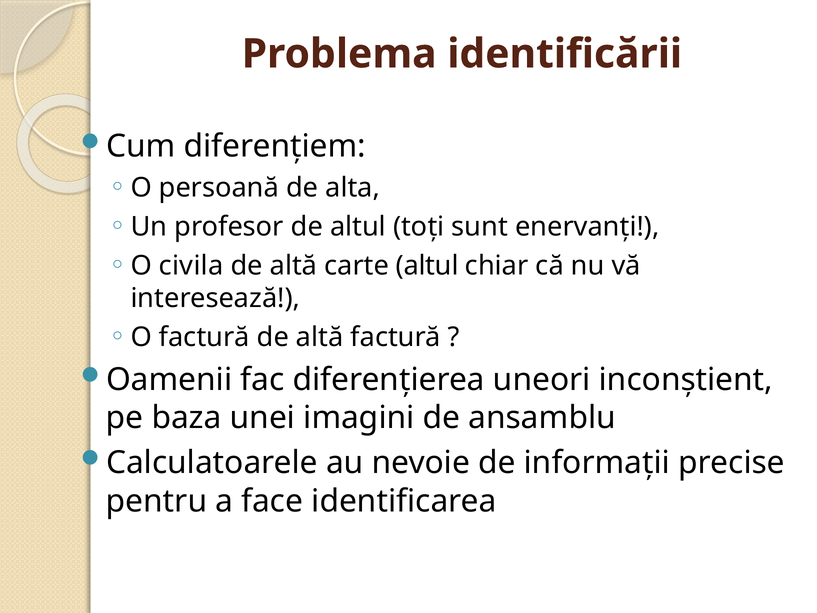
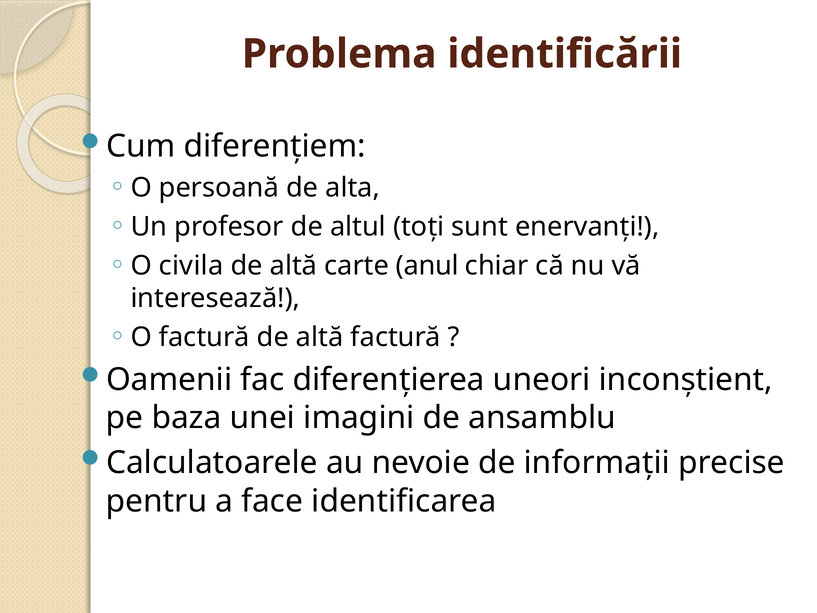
carte altul: altul -> anul (427, 266)
